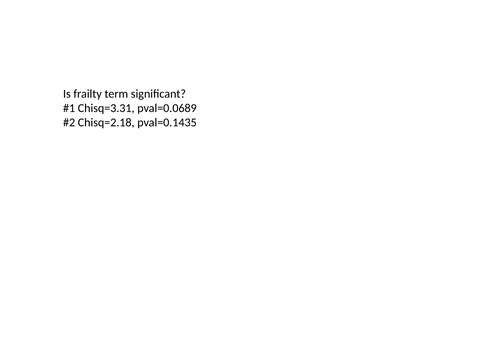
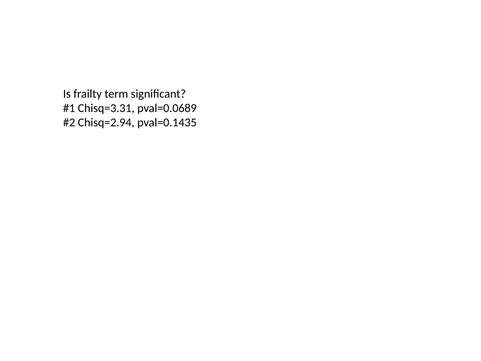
Chisq=2.18: Chisq=2.18 -> Chisq=2.94 (106, 123)
